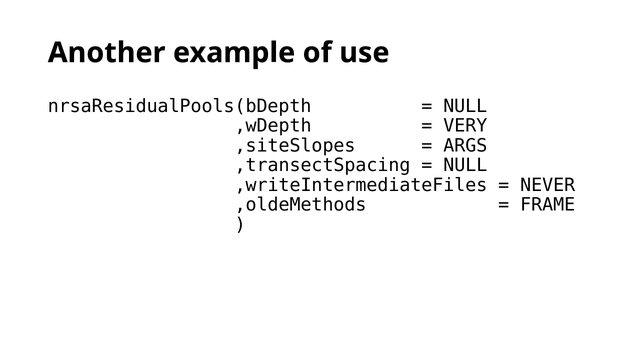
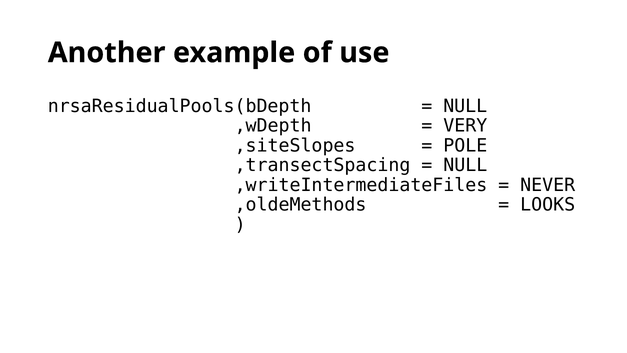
ARGS: ARGS -> POLE (465, 145)
FRAME: FRAME -> LOOKS (548, 205)
